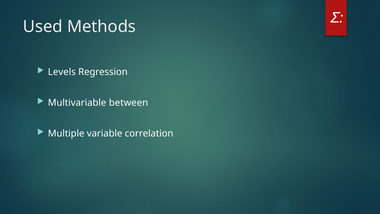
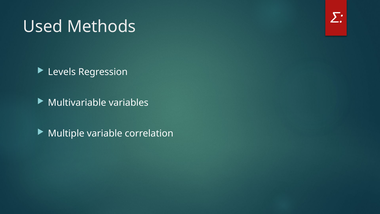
between: between -> variables (129, 103)
